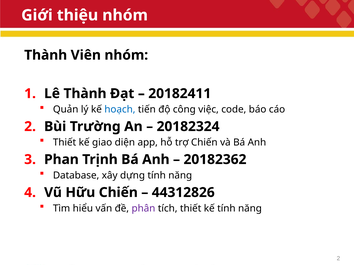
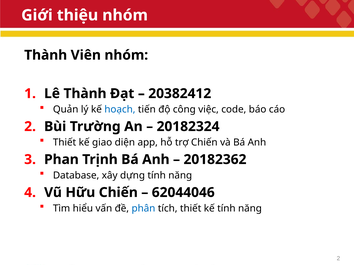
20182411: 20182411 -> 20382412 (180, 94)
44312826: 44312826 -> 62044046 (183, 193)
phân colour: purple -> blue (143, 209)
